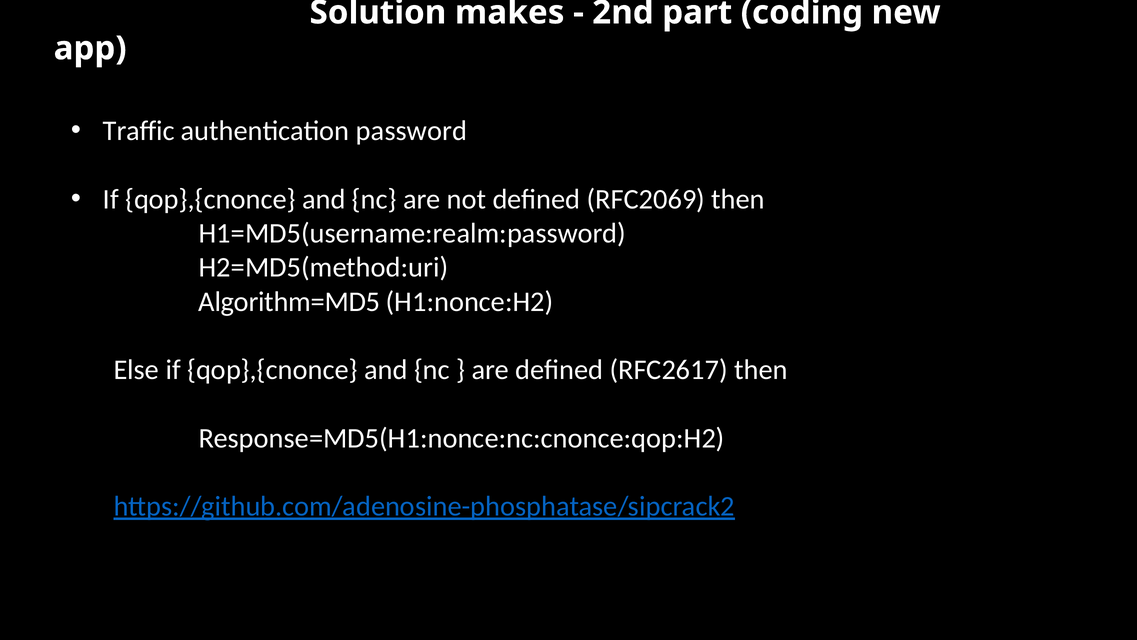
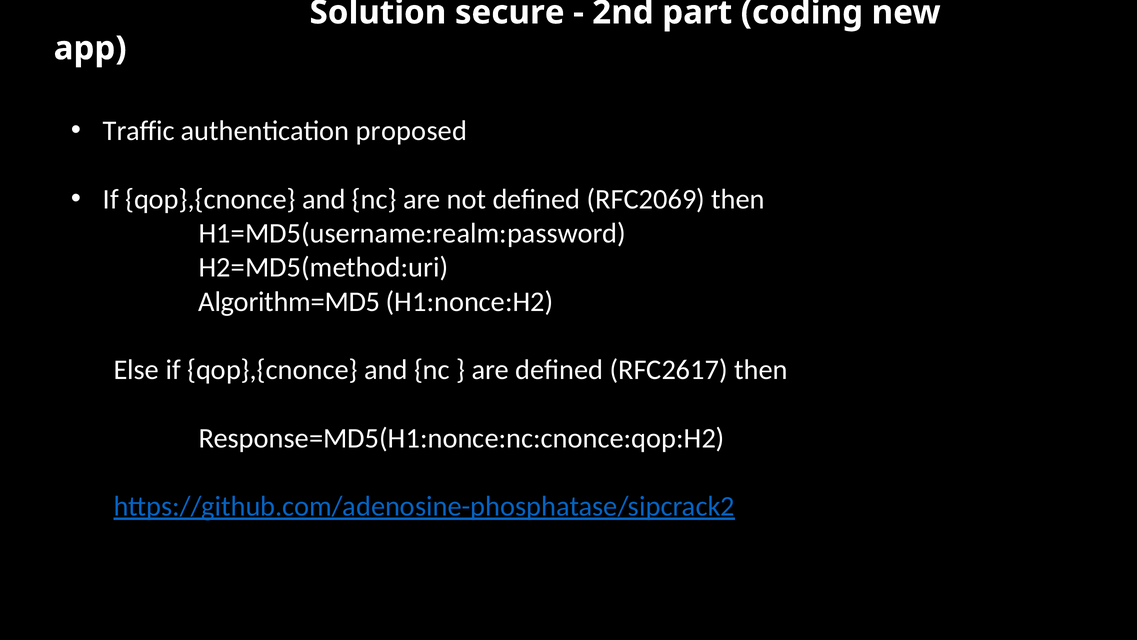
makes: makes -> secure (510, 12)
password: password -> proposed (412, 131)
